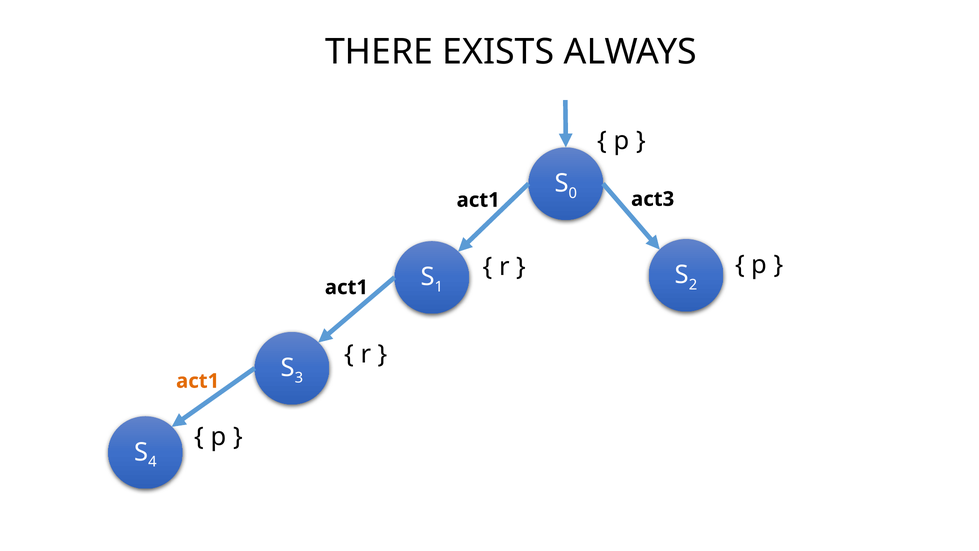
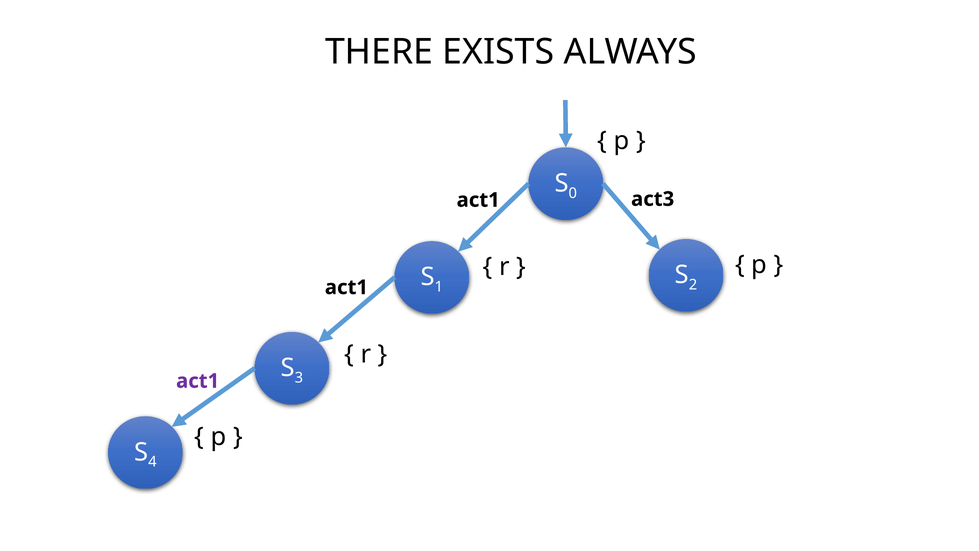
act1 colour: orange -> purple (198, 381)
